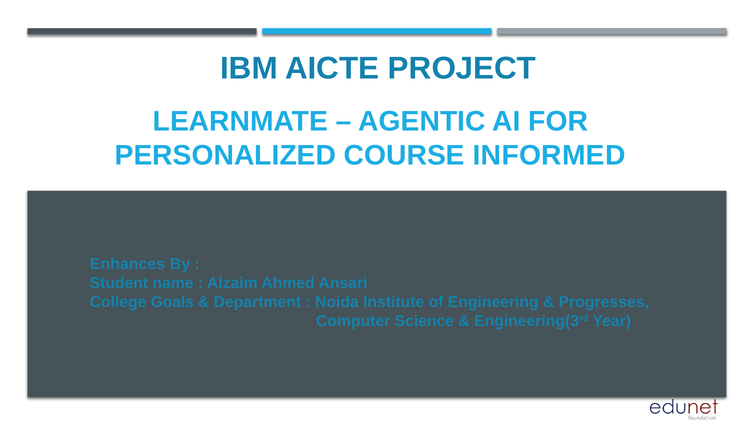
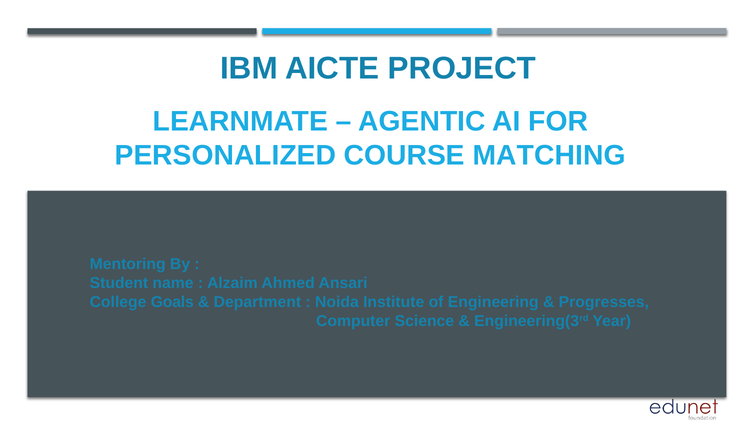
INFORMED: INFORMED -> MATCHING (549, 155)
Enhances: Enhances -> Mentoring (128, 264)
